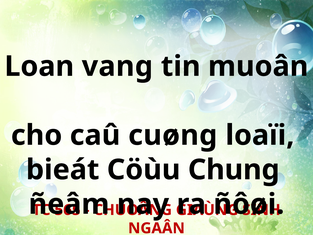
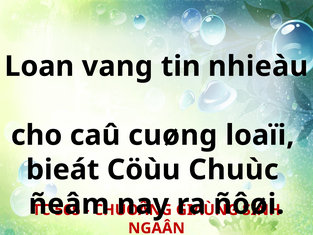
muoân: muoân -> nhieàu (258, 66)
Chung: Chung -> Chuùc (234, 170)
